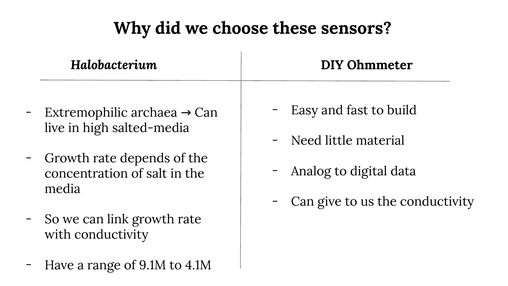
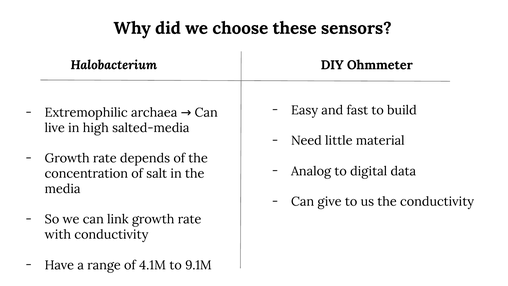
9.1M: 9.1M -> 4.1M (153, 265)
4.1M: 4.1M -> 9.1M (198, 265)
